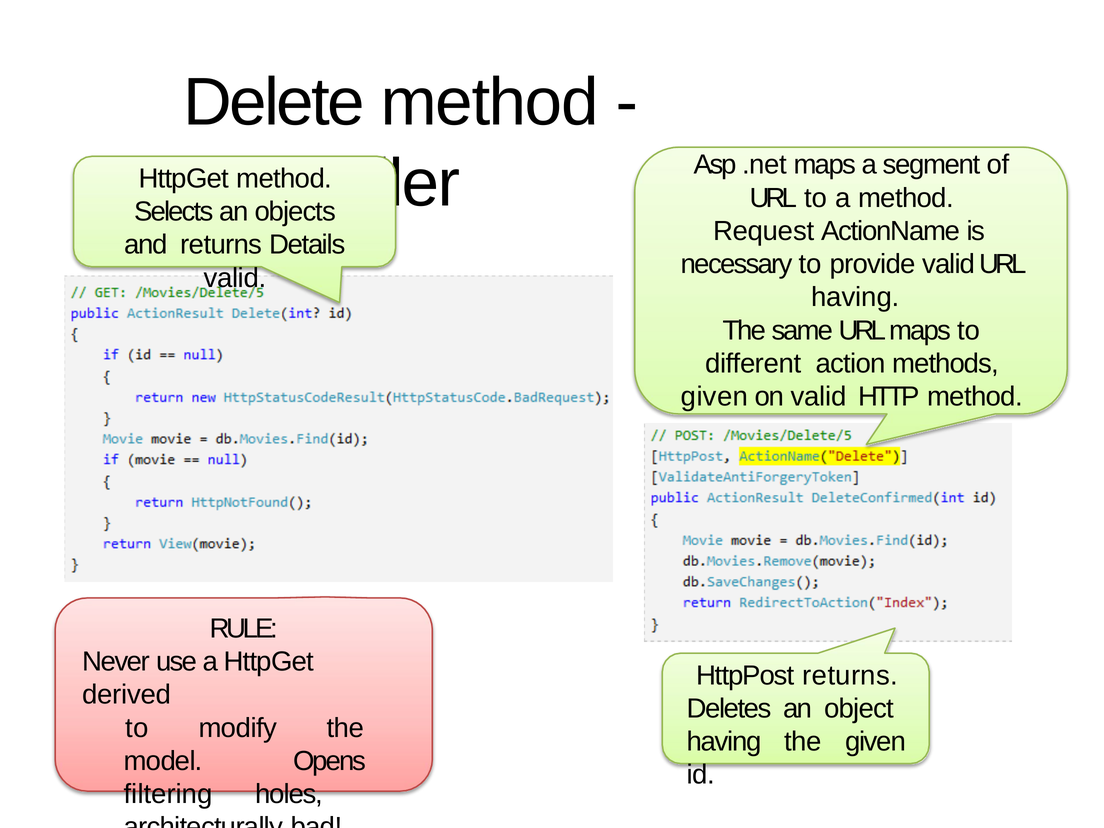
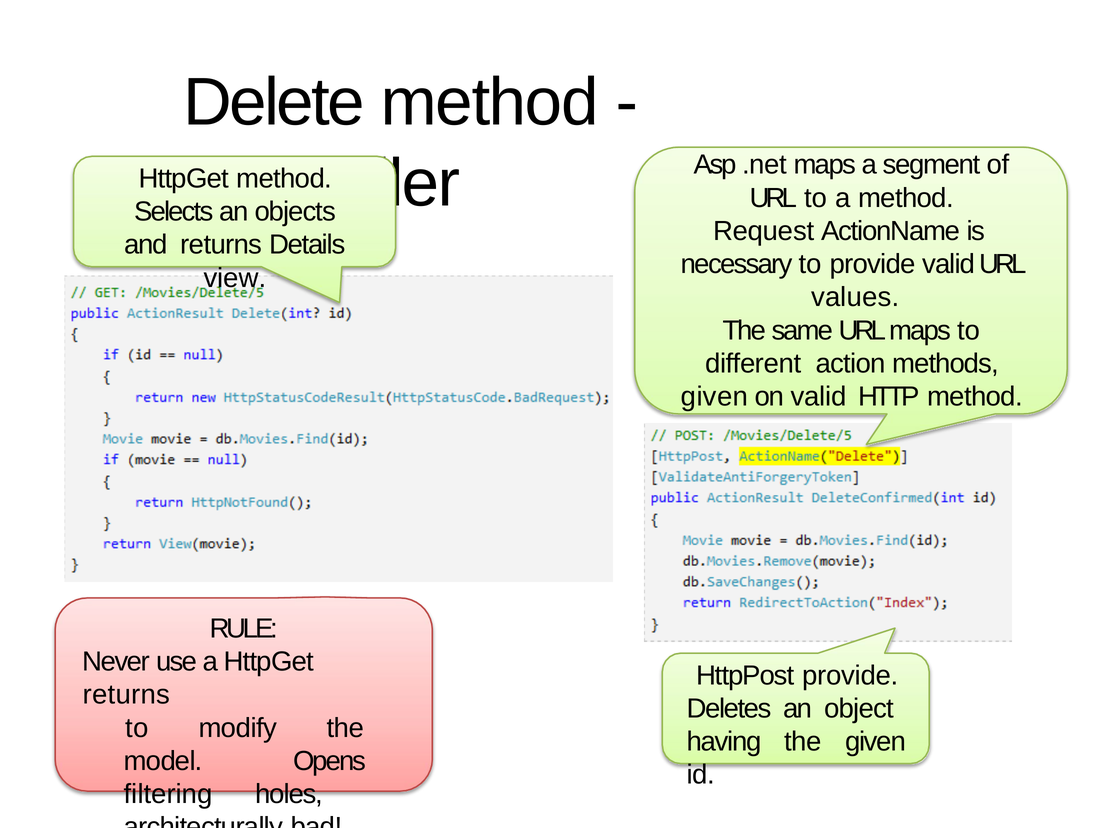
valid: valid -> view (235, 278)
having: having -> values (855, 297)
HttpPost returns: returns -> provide (850, 676)
derived: derived -> returns (126, 695)
